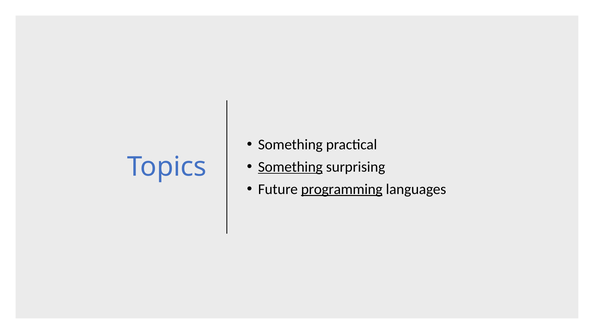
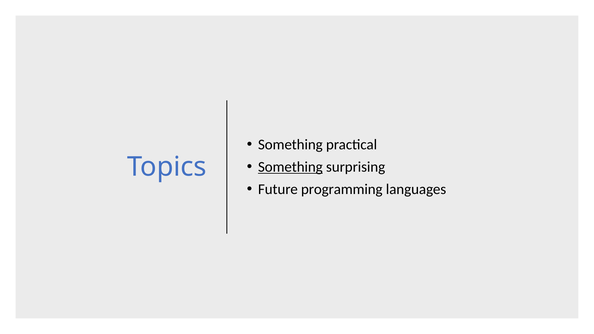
programming underline: present -> none (342, 189)
